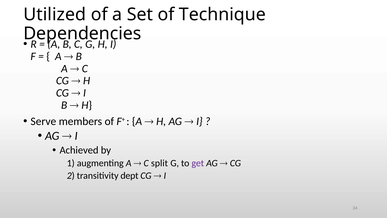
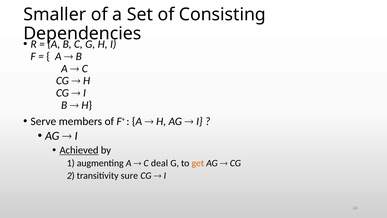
Utilized: Utilized -> Smaller (55, 14)
Technique: Technique -> Consisting (222, 14)
Achieved underline: none -> present (79, 150)
split: split -> deal (159, 163)
get colour: purple -> orange (198, 163)
dept: dept -> sure (129, 175)
